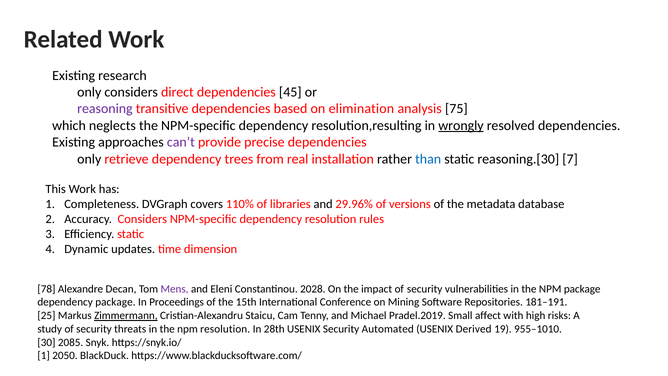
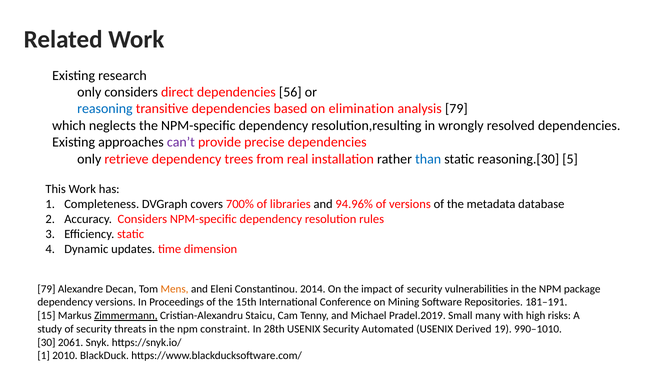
45: 45 -> 56 (290, 92)
reasoning colour: purple -> blue (105, 109)
analysis 75: 75 -> 79 (456, 109)
wrongly underline: present -> none (461, 126)
7: 7 -> 5 (570, 159)
110%: 110% -> 700% (240, 204)
29.96%: 29.96% -> 94.96% (354, 204)
78: 78 -> 79 (46, 289)
Mens colour: purple -> orange (175, 289)
2028: 2028 -> 2014 (313, 289)
dependency package: package -> versions (115, 302)
25: 25 -> 15 (46, 315)
affect: affect -> many (488, 315)
npm resolution: resolution -> constraint (225, 329)
955–1010: 955–1010 -> 990–1010 (538, 329)
2085: 2085 -> 2061 (71, 342)
2050: 2050 -> 2010 (65, 355)
